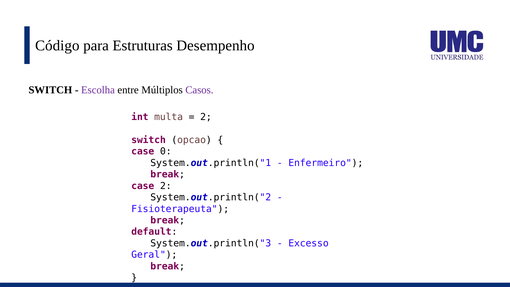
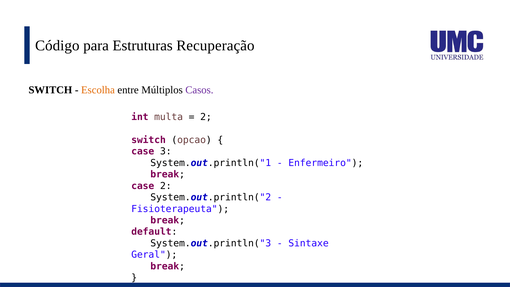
Desempenho: Desempenho -> Recuperação (215, 46)
Escolha colour: purple -> orange (98, 90)
0: 0 -> 3 (166, 151)
Excesso: Excesso -> Sintaxe (309, 243)
